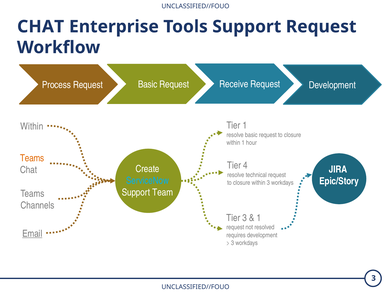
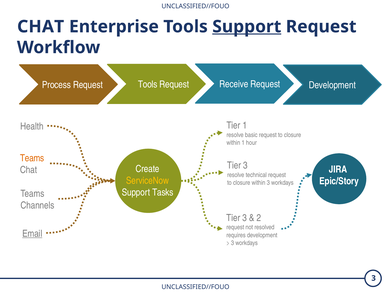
Support underline: none -> present (247, 27)
Request Basic: Basic -> Tools (148, 85)
Within: Within -> Health (32, 127)
4: 4 -> 3 (245, 166)
ServiceNow colour: light blue -> yellow (148, 181)
Team: Team -> Tasks (163, 193)
1: 1 -> 2 (259, 218)
